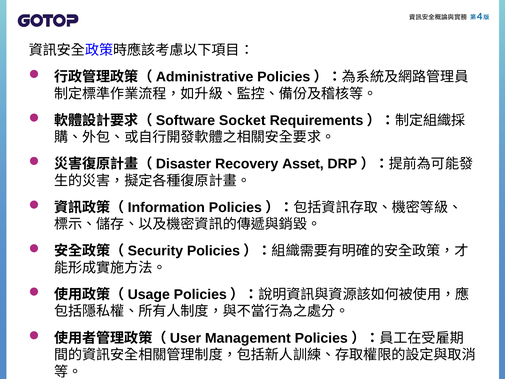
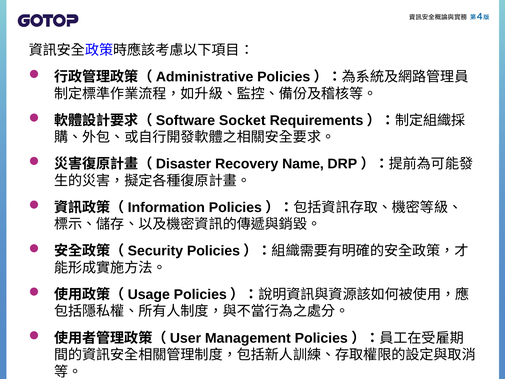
Asset: Asset -> Name (303, 164)
